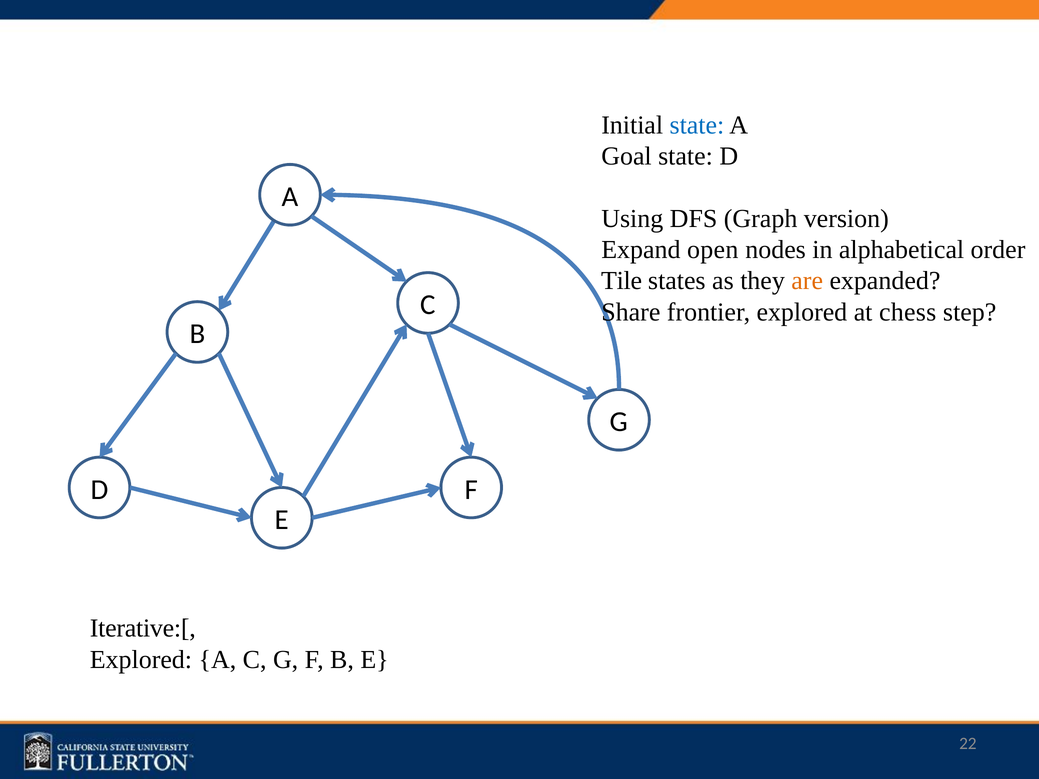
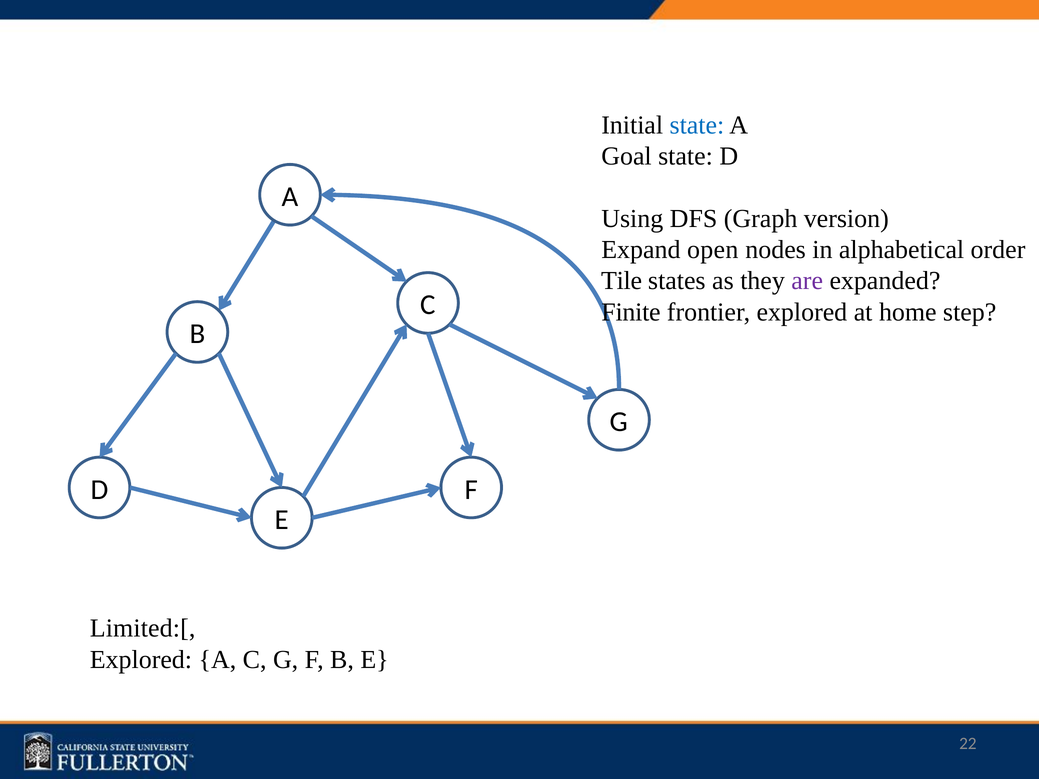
are colour: orange -> purple (807, 281)
Share: Share -> Finite (631, 312)
chess: chess -> home (908, 312)
Iterative:[: Iterative:[ -> Limited:[ (143, 629)
